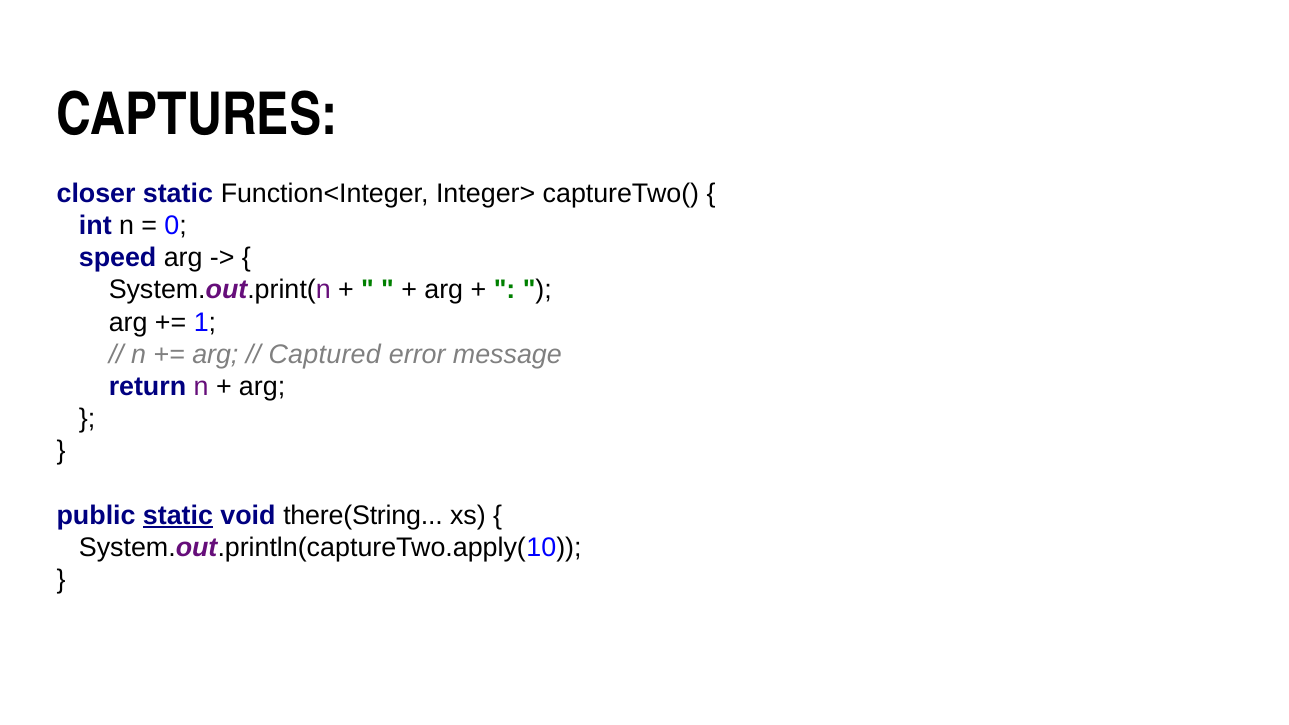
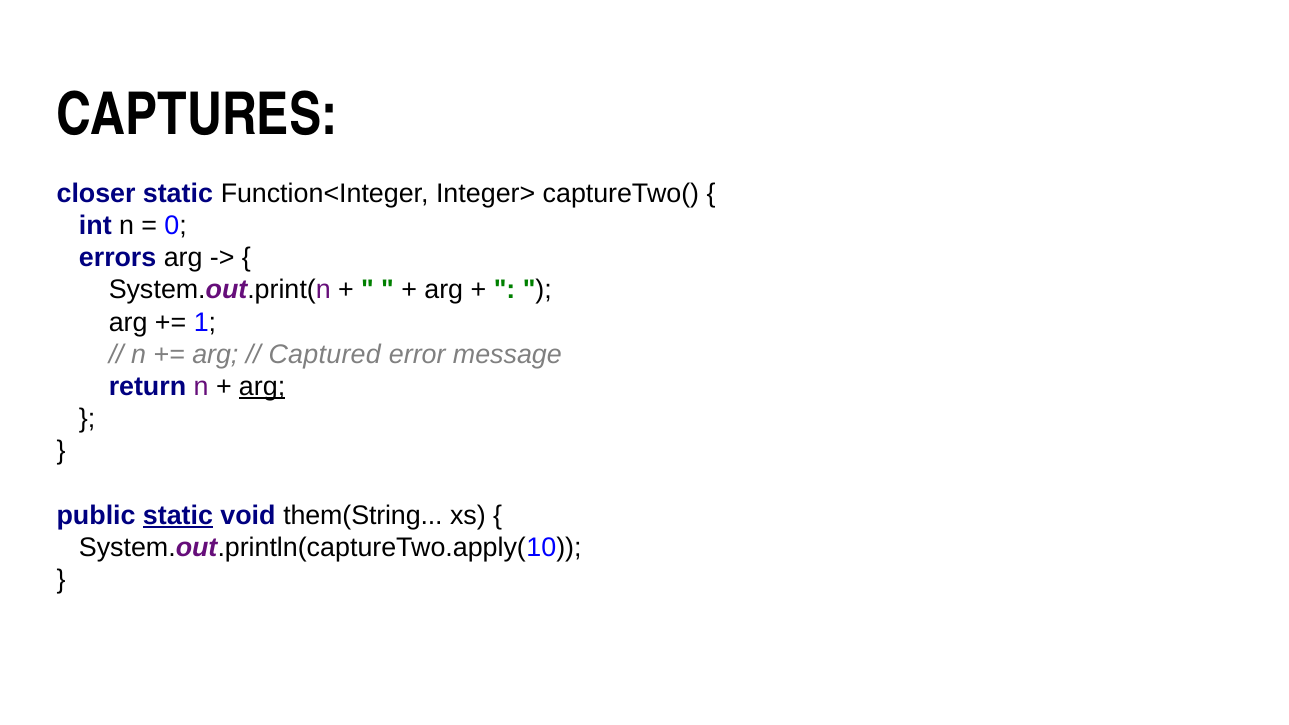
speed: speed -> errors (118, 258)
arg underline: none -> present (262, 387)
there(String: there(String -> them(String (363, 516)
